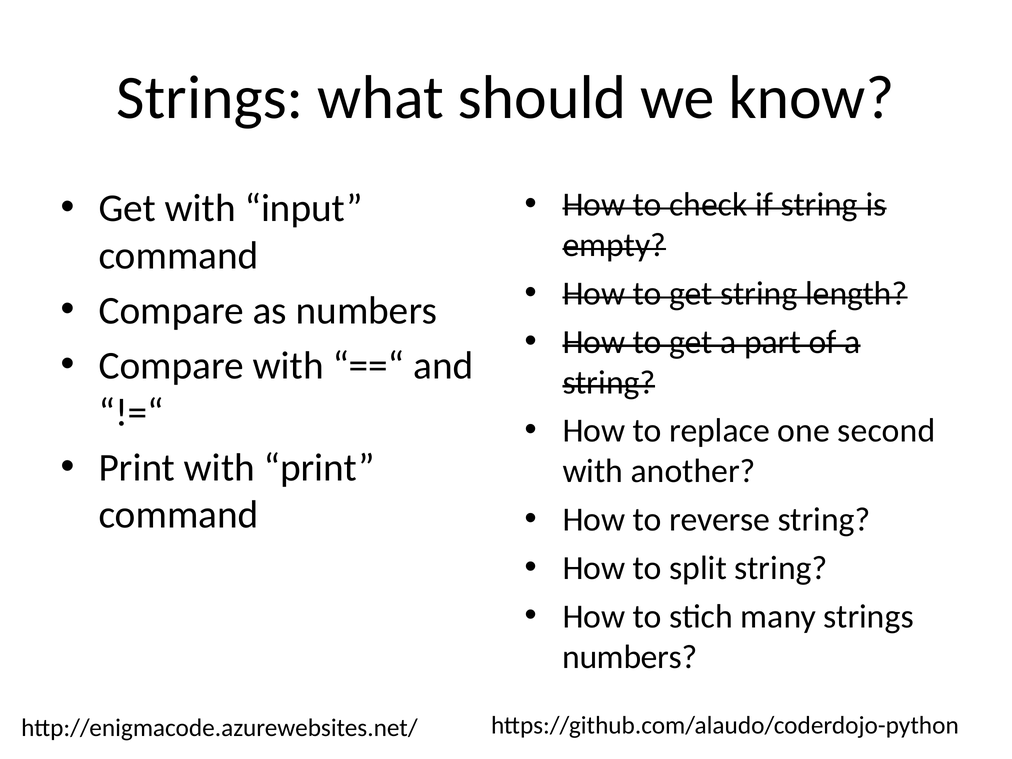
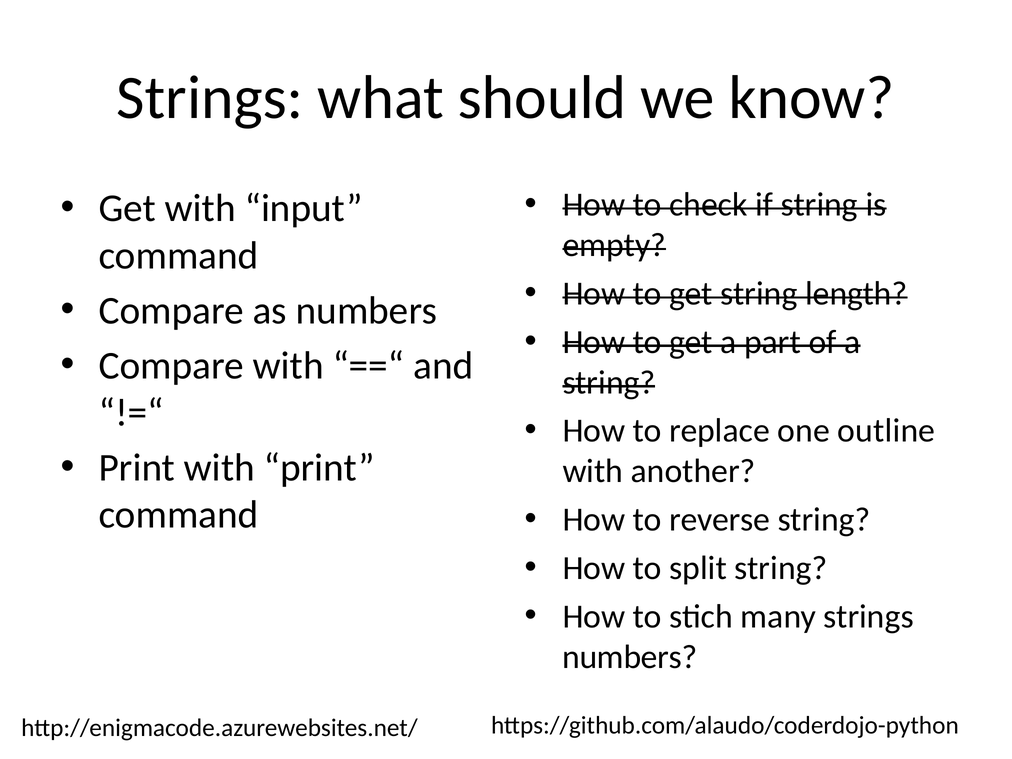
second: second -> outline (886, 431)
